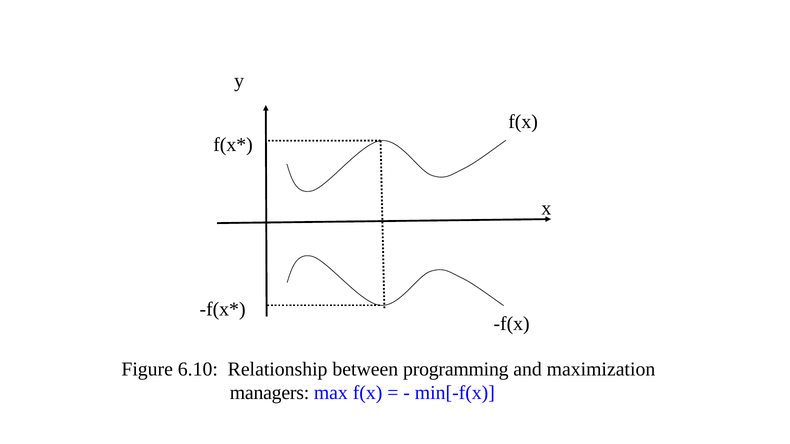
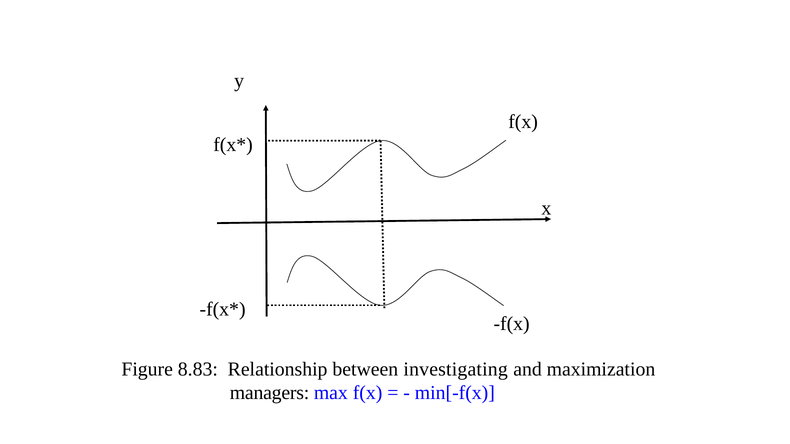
6.10: 6.10 -> 8.83 (198, 369)
programming: programming -> investigating (456, 369)
